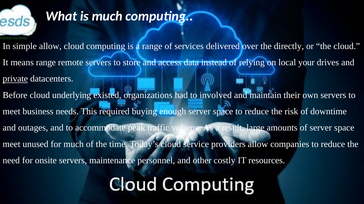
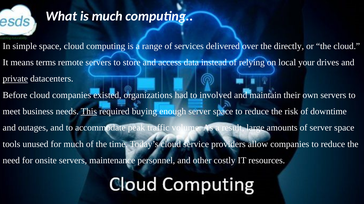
simple allow: allow -> space (50, 46)
means range: range -> terms (46, 63)
cloud underlying: underlying -> companies (72, 95)
This underline: none -> present (89, 112)
meet: meet -> tools (12, 145)
